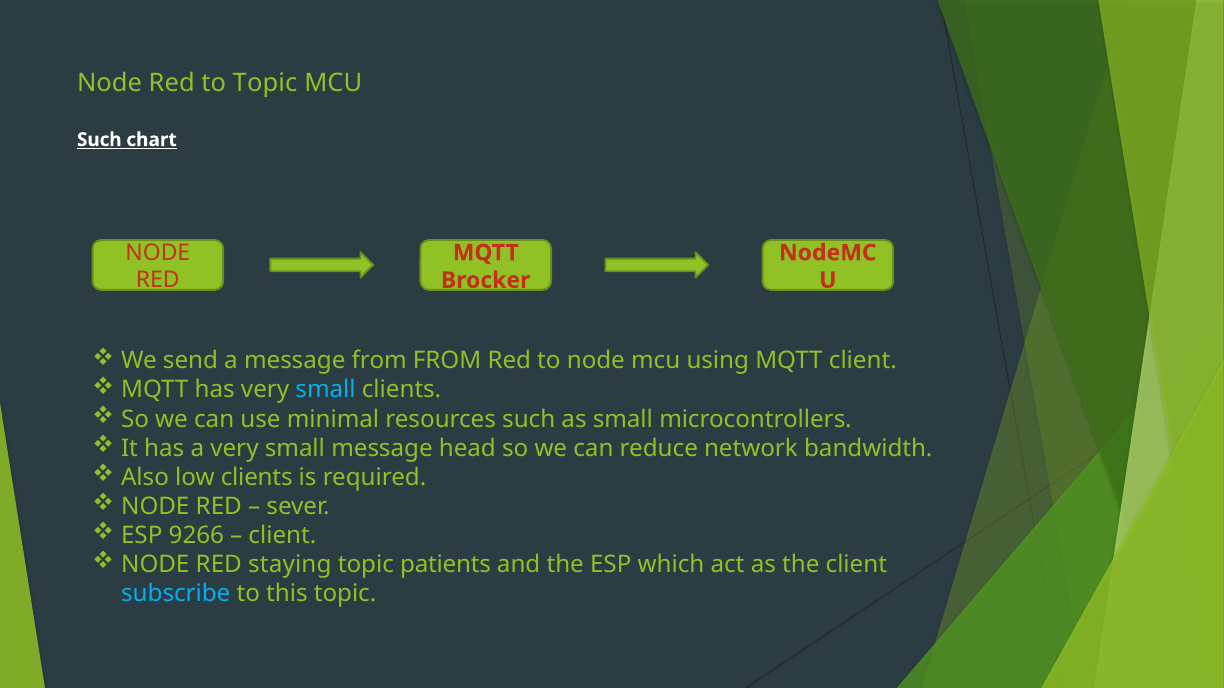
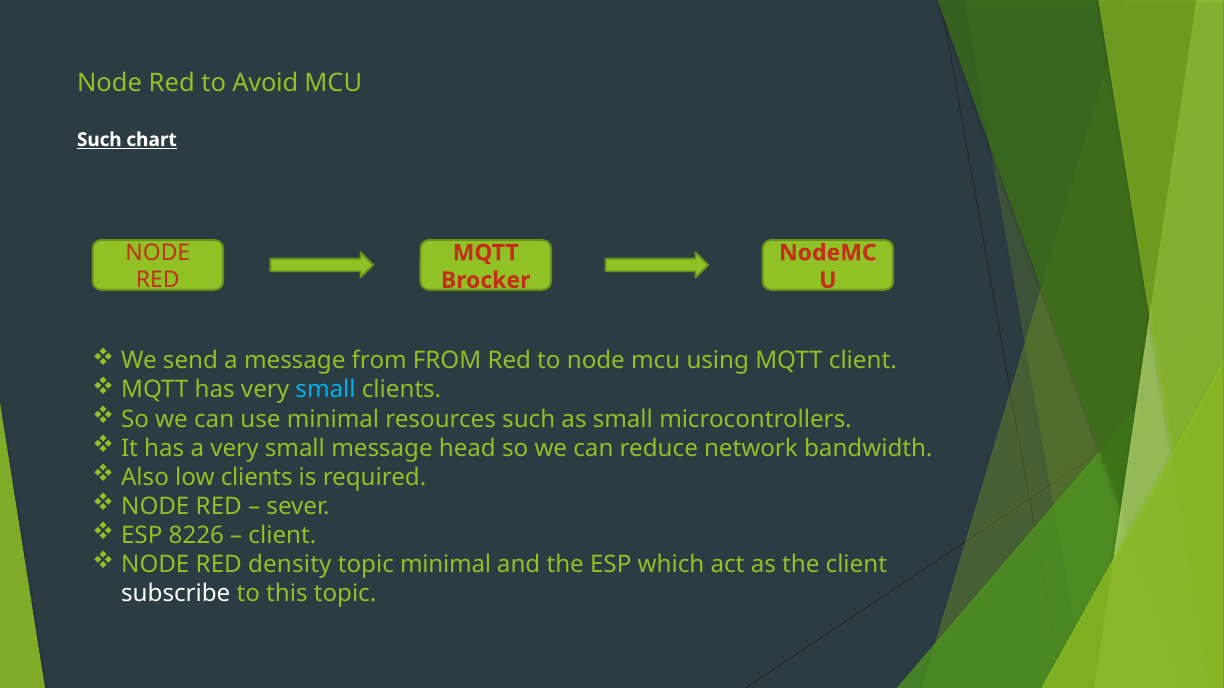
to Topic: Topic -> Avoid (265, 83)
9266: 9266 -> 8226 (196, 536)
staying: staying -> density (290, 565)
topic patients: patients -> minimal (446, 565)
subscribe colour: light blue -> white (176, 594)
